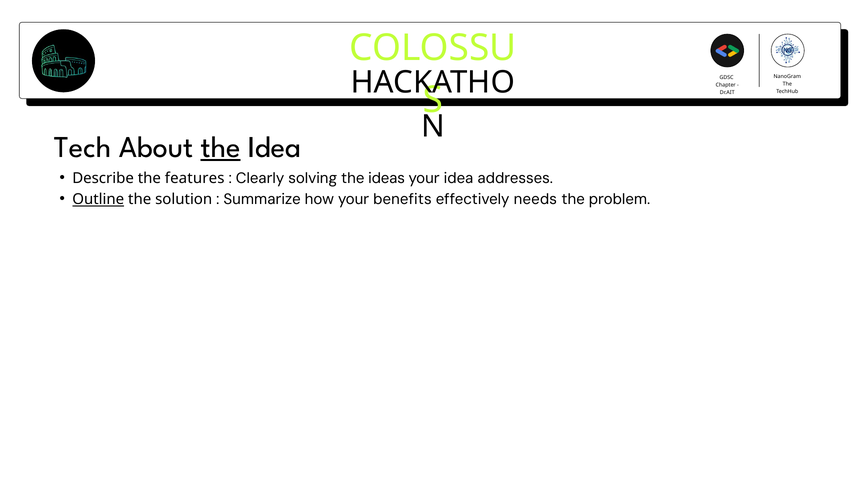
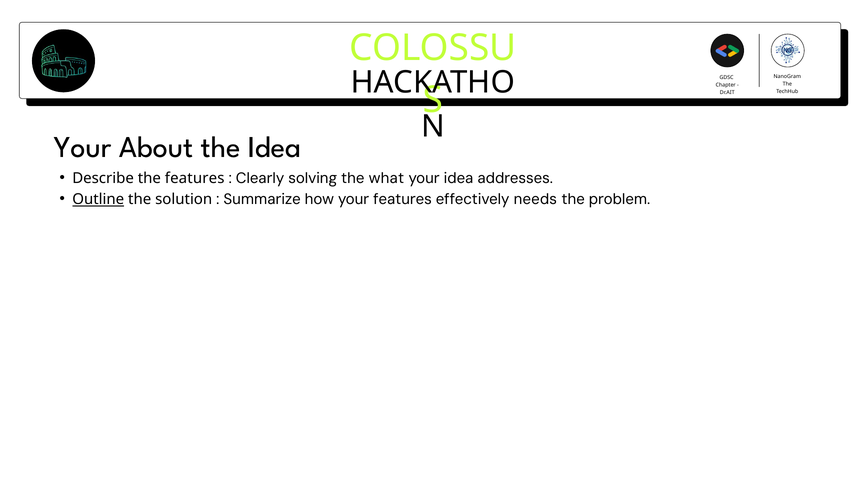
Tech: Tech -> Your (83, 147)
the underline: present -> none (220, 147)
ideas: ideas -> what (386, 178)
your benefits: benefits -> features (402, 199)
